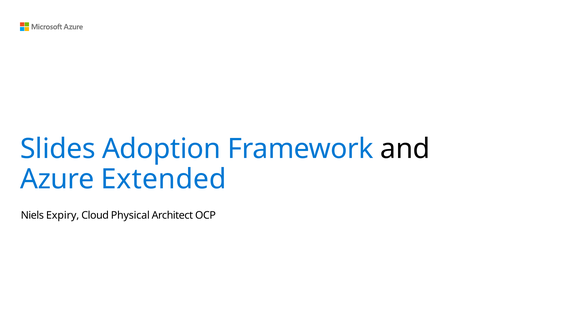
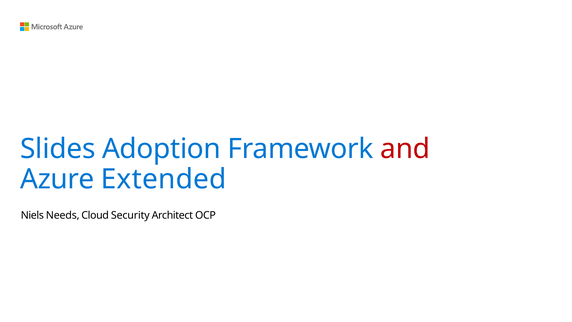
and colour: black -> red (405, 149)
Expiry: Expiry -> Needs (63, 215)
Physical: Physical -> Security (130, 215)
